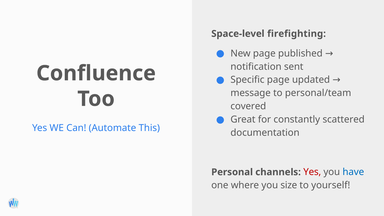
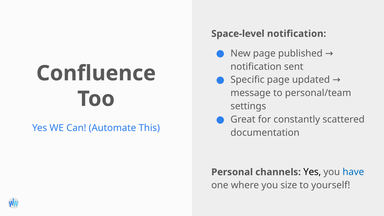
Space-level firefighting: firefighting -> notification (297, 34)
covered: covered -> settings (248, 106)
Yes colour: red -> black (312, 172)
